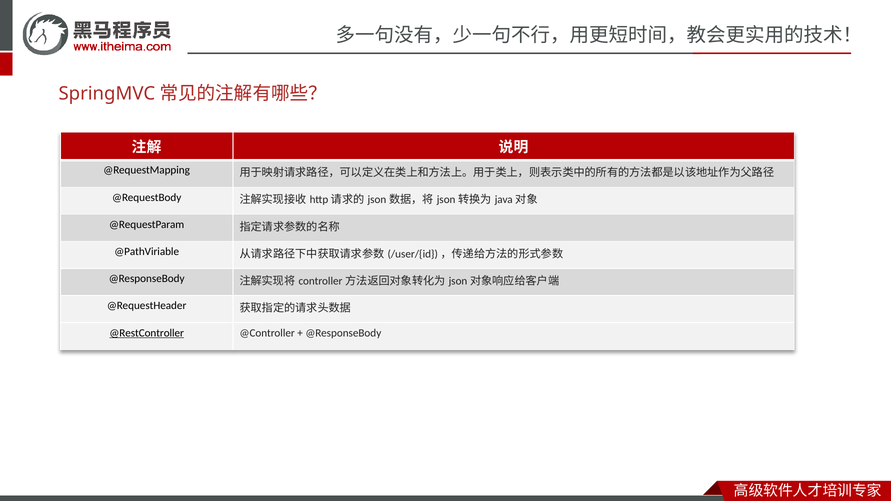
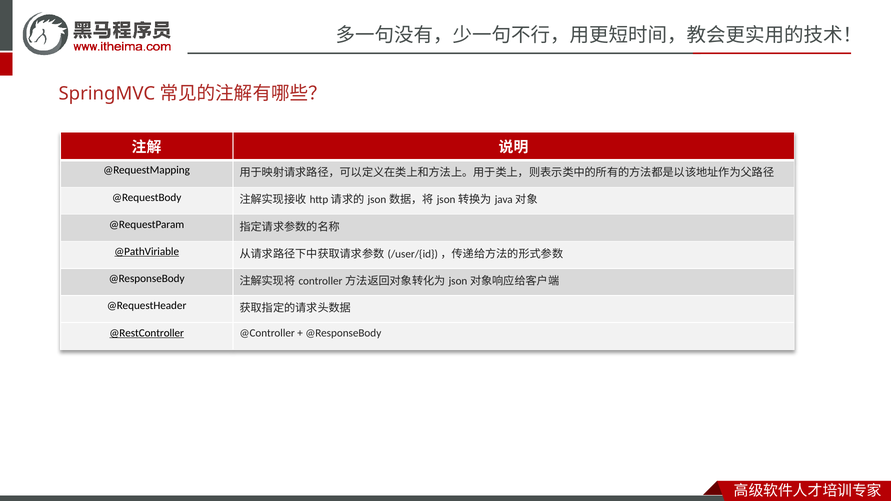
@PathViriable underline: none -> present (147, 252)
